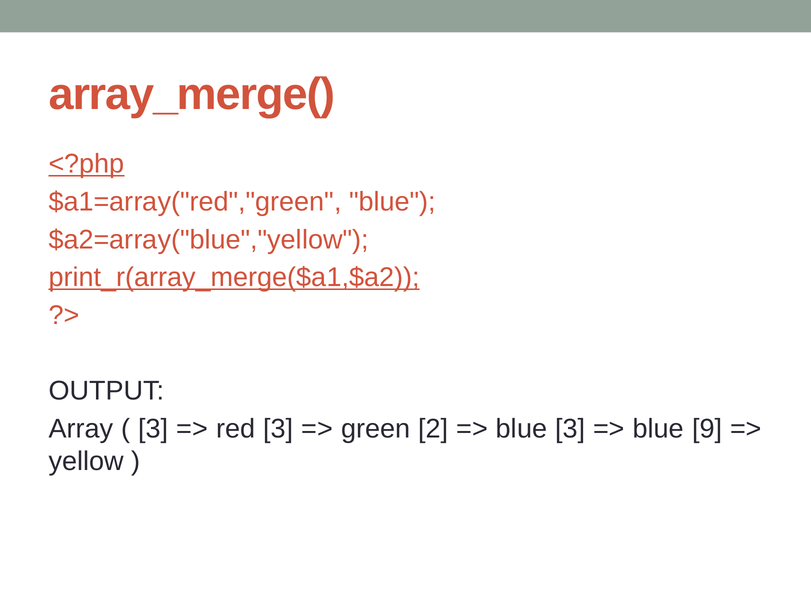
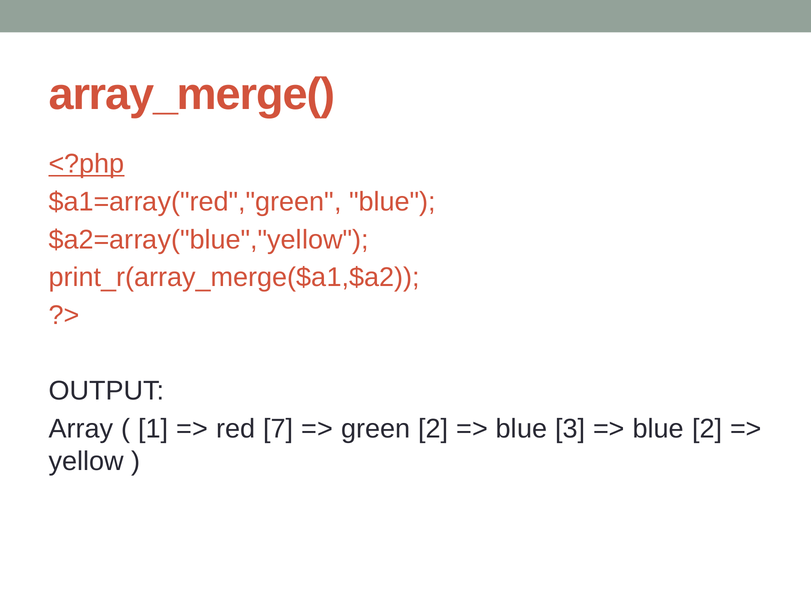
print_r(array_merge($a1,$a2 underline: present -> none (234, 278)
3: 3 -> 1 (153, 429)
red 3: 3 -> 7 (278, 429)
blue 9: 9 -> 2 (707, 429)
